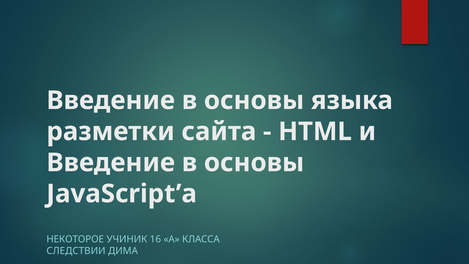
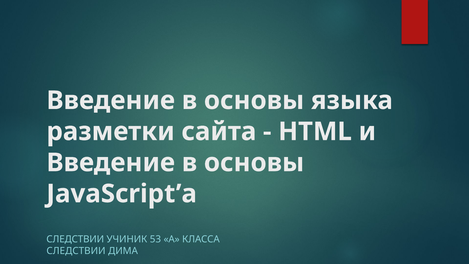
НЕКОТОРОЕ: НЕКОТОРОЕ -> СЛЕДСТВИИ (75, 239)
16: 16 -> 53 (155, 239)
